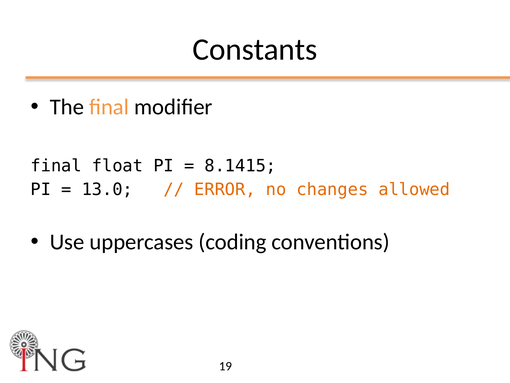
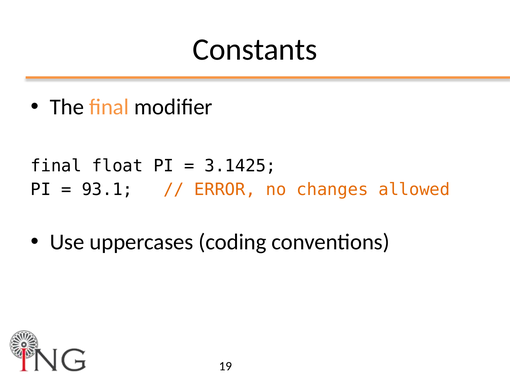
8.1415: 8.1415 -> 3.1425 (240, 166)
13.0: 13.0 -> 93.1 (107, 189)
